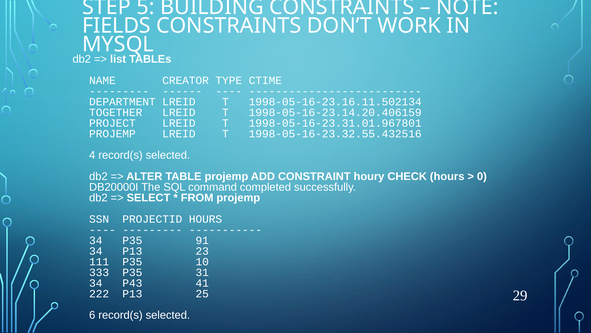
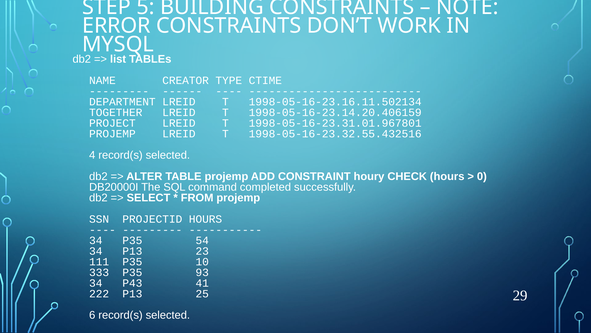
FIELDS: FIELDS -> ERROR (116, 26)
91: 91 -> 54 (202, 240)
31: 31 -> 93 (202, 272)
